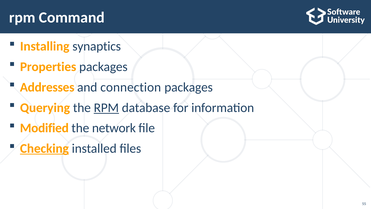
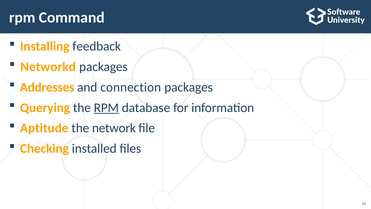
synaptics: synaptics -> feedback (97, 46)
Properties: Properties -> Networkd (48, 67)
Modified: Modified -> Aptitude (44, 128)
Checking underline: present -> none (44, 148)
